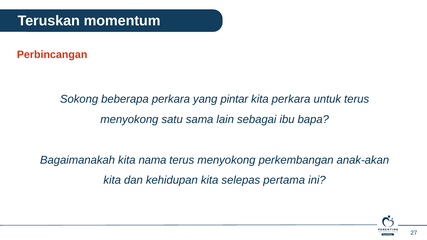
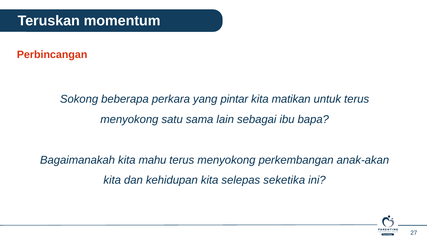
kita perkara: perkara -> matikan (291, 99)
nama: nama -> mahu (153, 160)
pertama: pertama -> seketika (284, 180)
